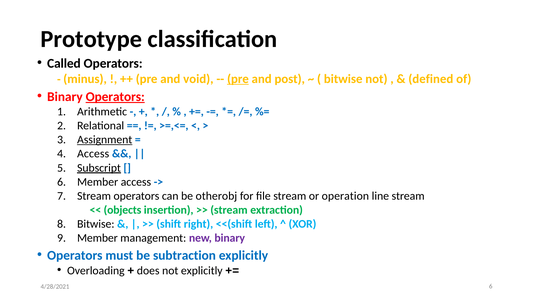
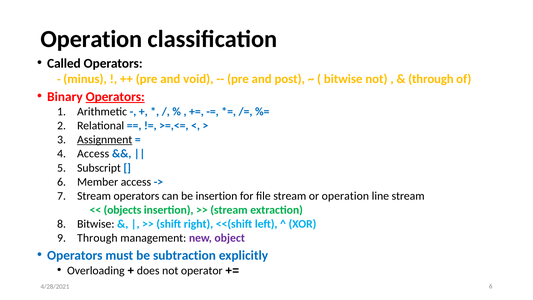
Prototype: Prototype -> Operation (91, 39)
pre underline: present -> none (238, 79)
defined: defined -> through (431, 79)
Subscript underline: present -> none (99, 168)
be otherobj: otherobj -> insertion (216, 196)
Member: Member -> Through (97, 238)
new binary: binary -> object (230, 238)
not explicitly: explicitly -> operator (202, 270)
